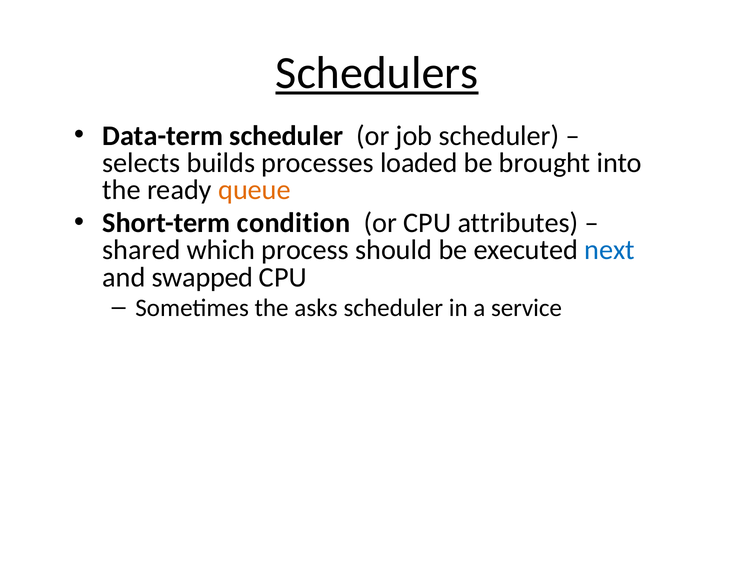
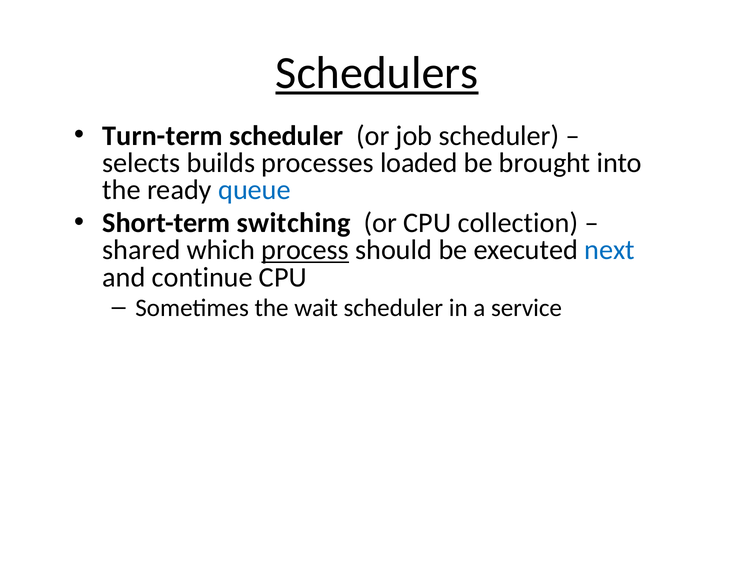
Data-term: Data-term -> Turn-term (163, 136)
queue colour: orange -> blue (255, 190)
condition: condition -> switching (294, 223)
attributes: attributes -> collection (518, 223)
process underline: none -> present (305, 250)
swapped: swapped -> continue (202, 277)
asks: asks -> wait (316, 308)
